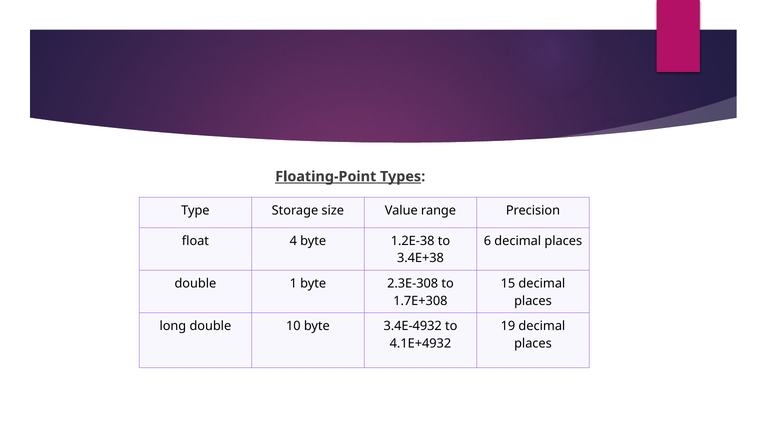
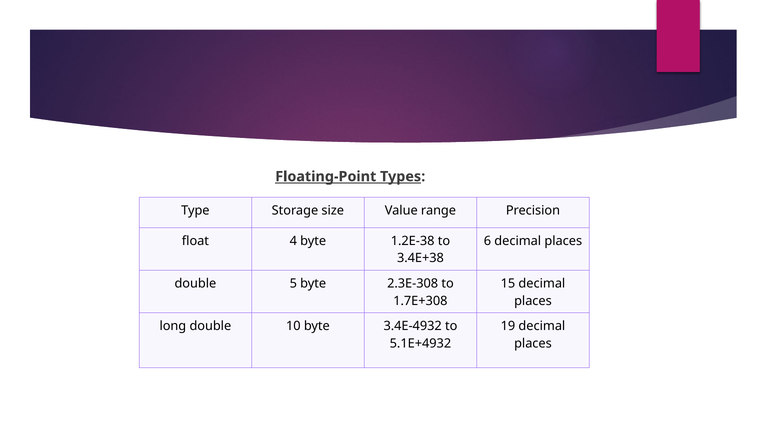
1: 1 -> 5 (293, 283)
4.1E+4932: 4.1E+4932 -> 5.1E+4932 (420, 343)
